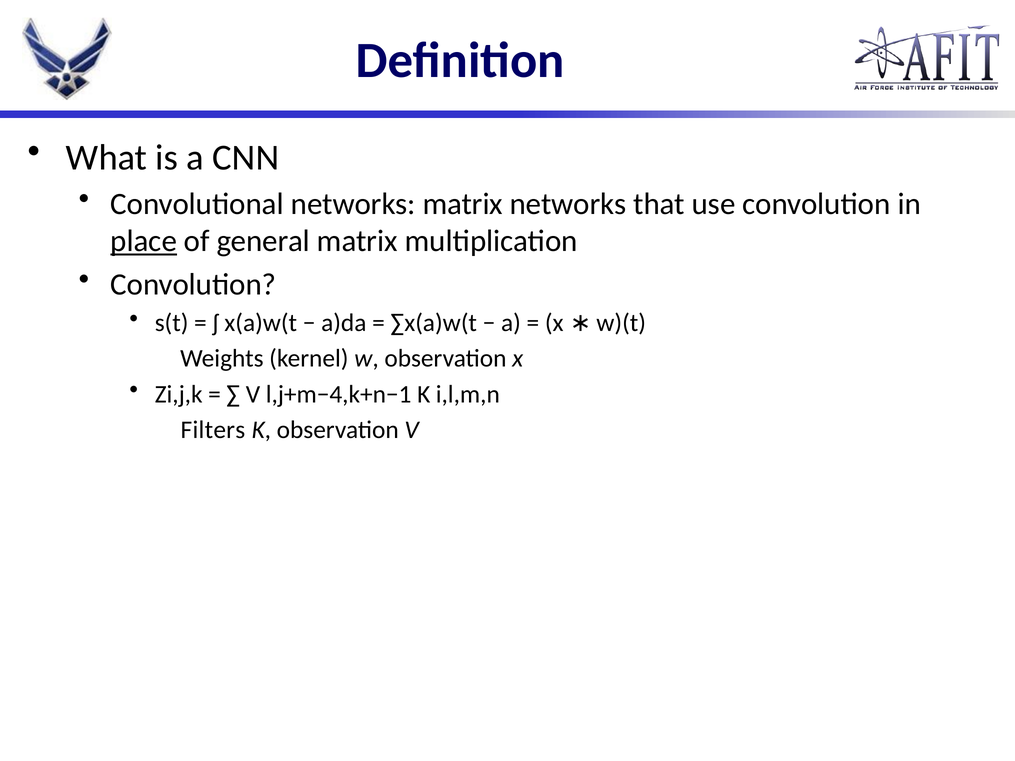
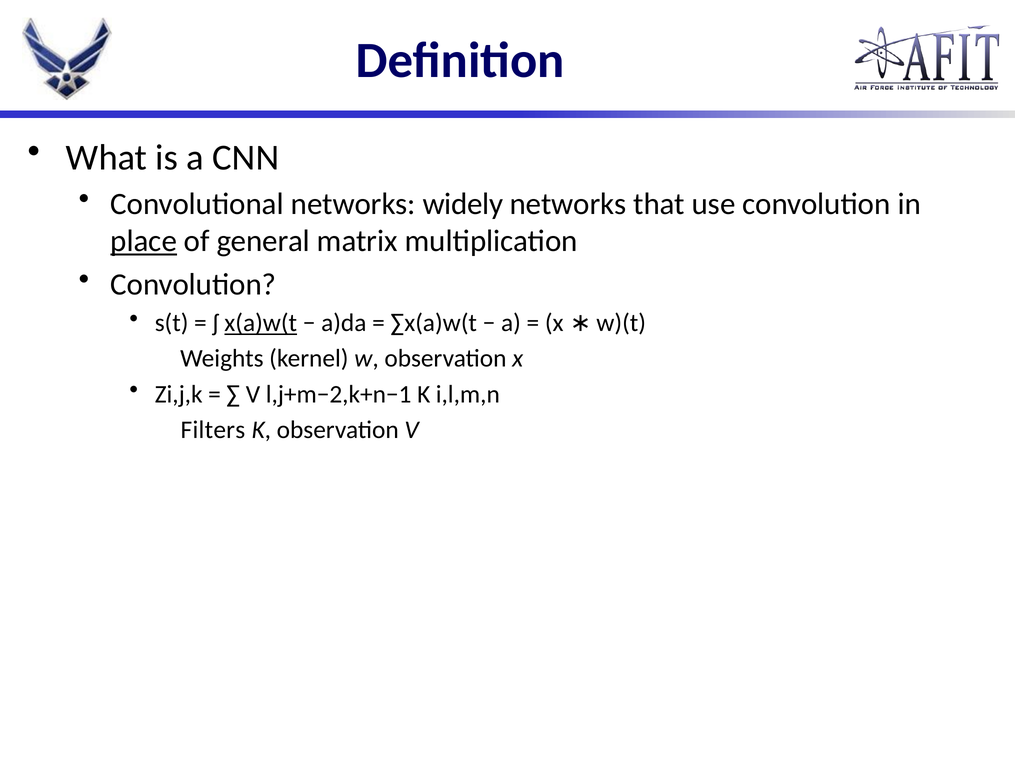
networks matrix: matrix -> widely (463, 204)
x(a)w(t underline: none -> present (261, 323)
l,j+m−4,k+n−1: l,j+m−4,k+n−1 -> l,j+m−2,k+n−1 (339, 394)
